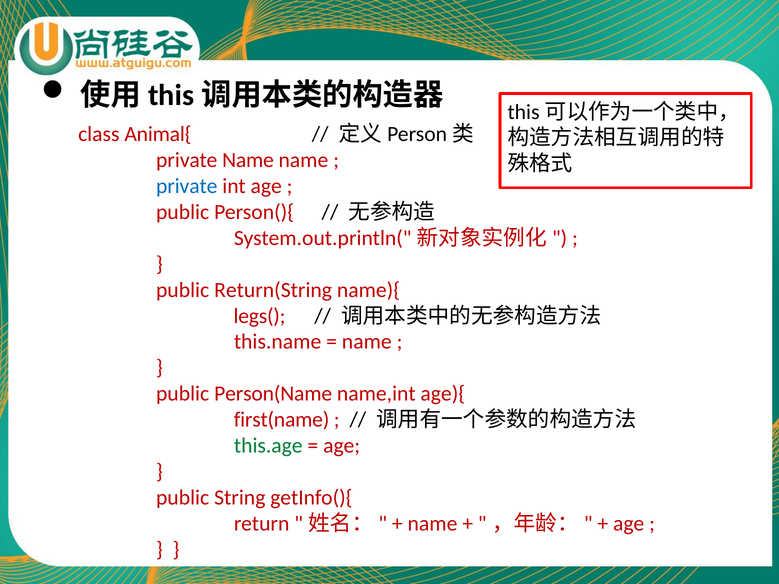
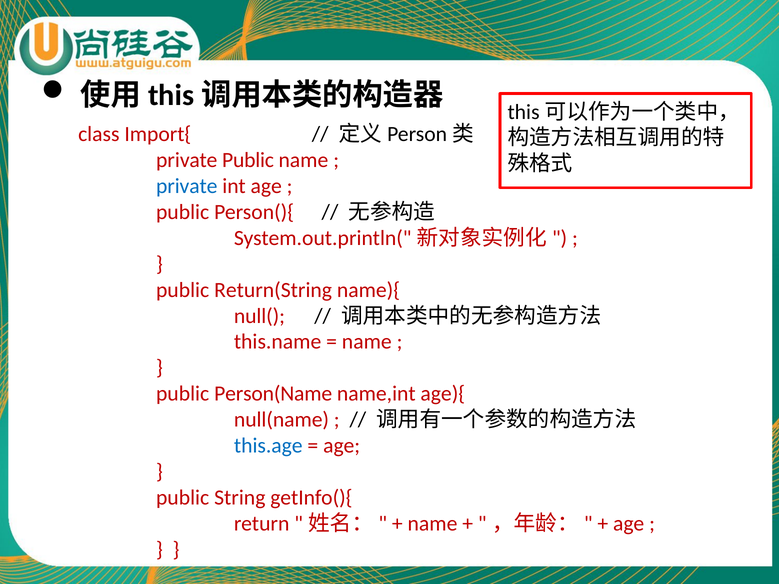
Animal{: Animal{ -> Import{ (158, 134)
private Name: Name -> Public (248, 160)
legs(: legs( -> null( (259, 316)
first(name: first(name -> null(name (281, 420)
this.age colour: green -> blue (268, 446)
